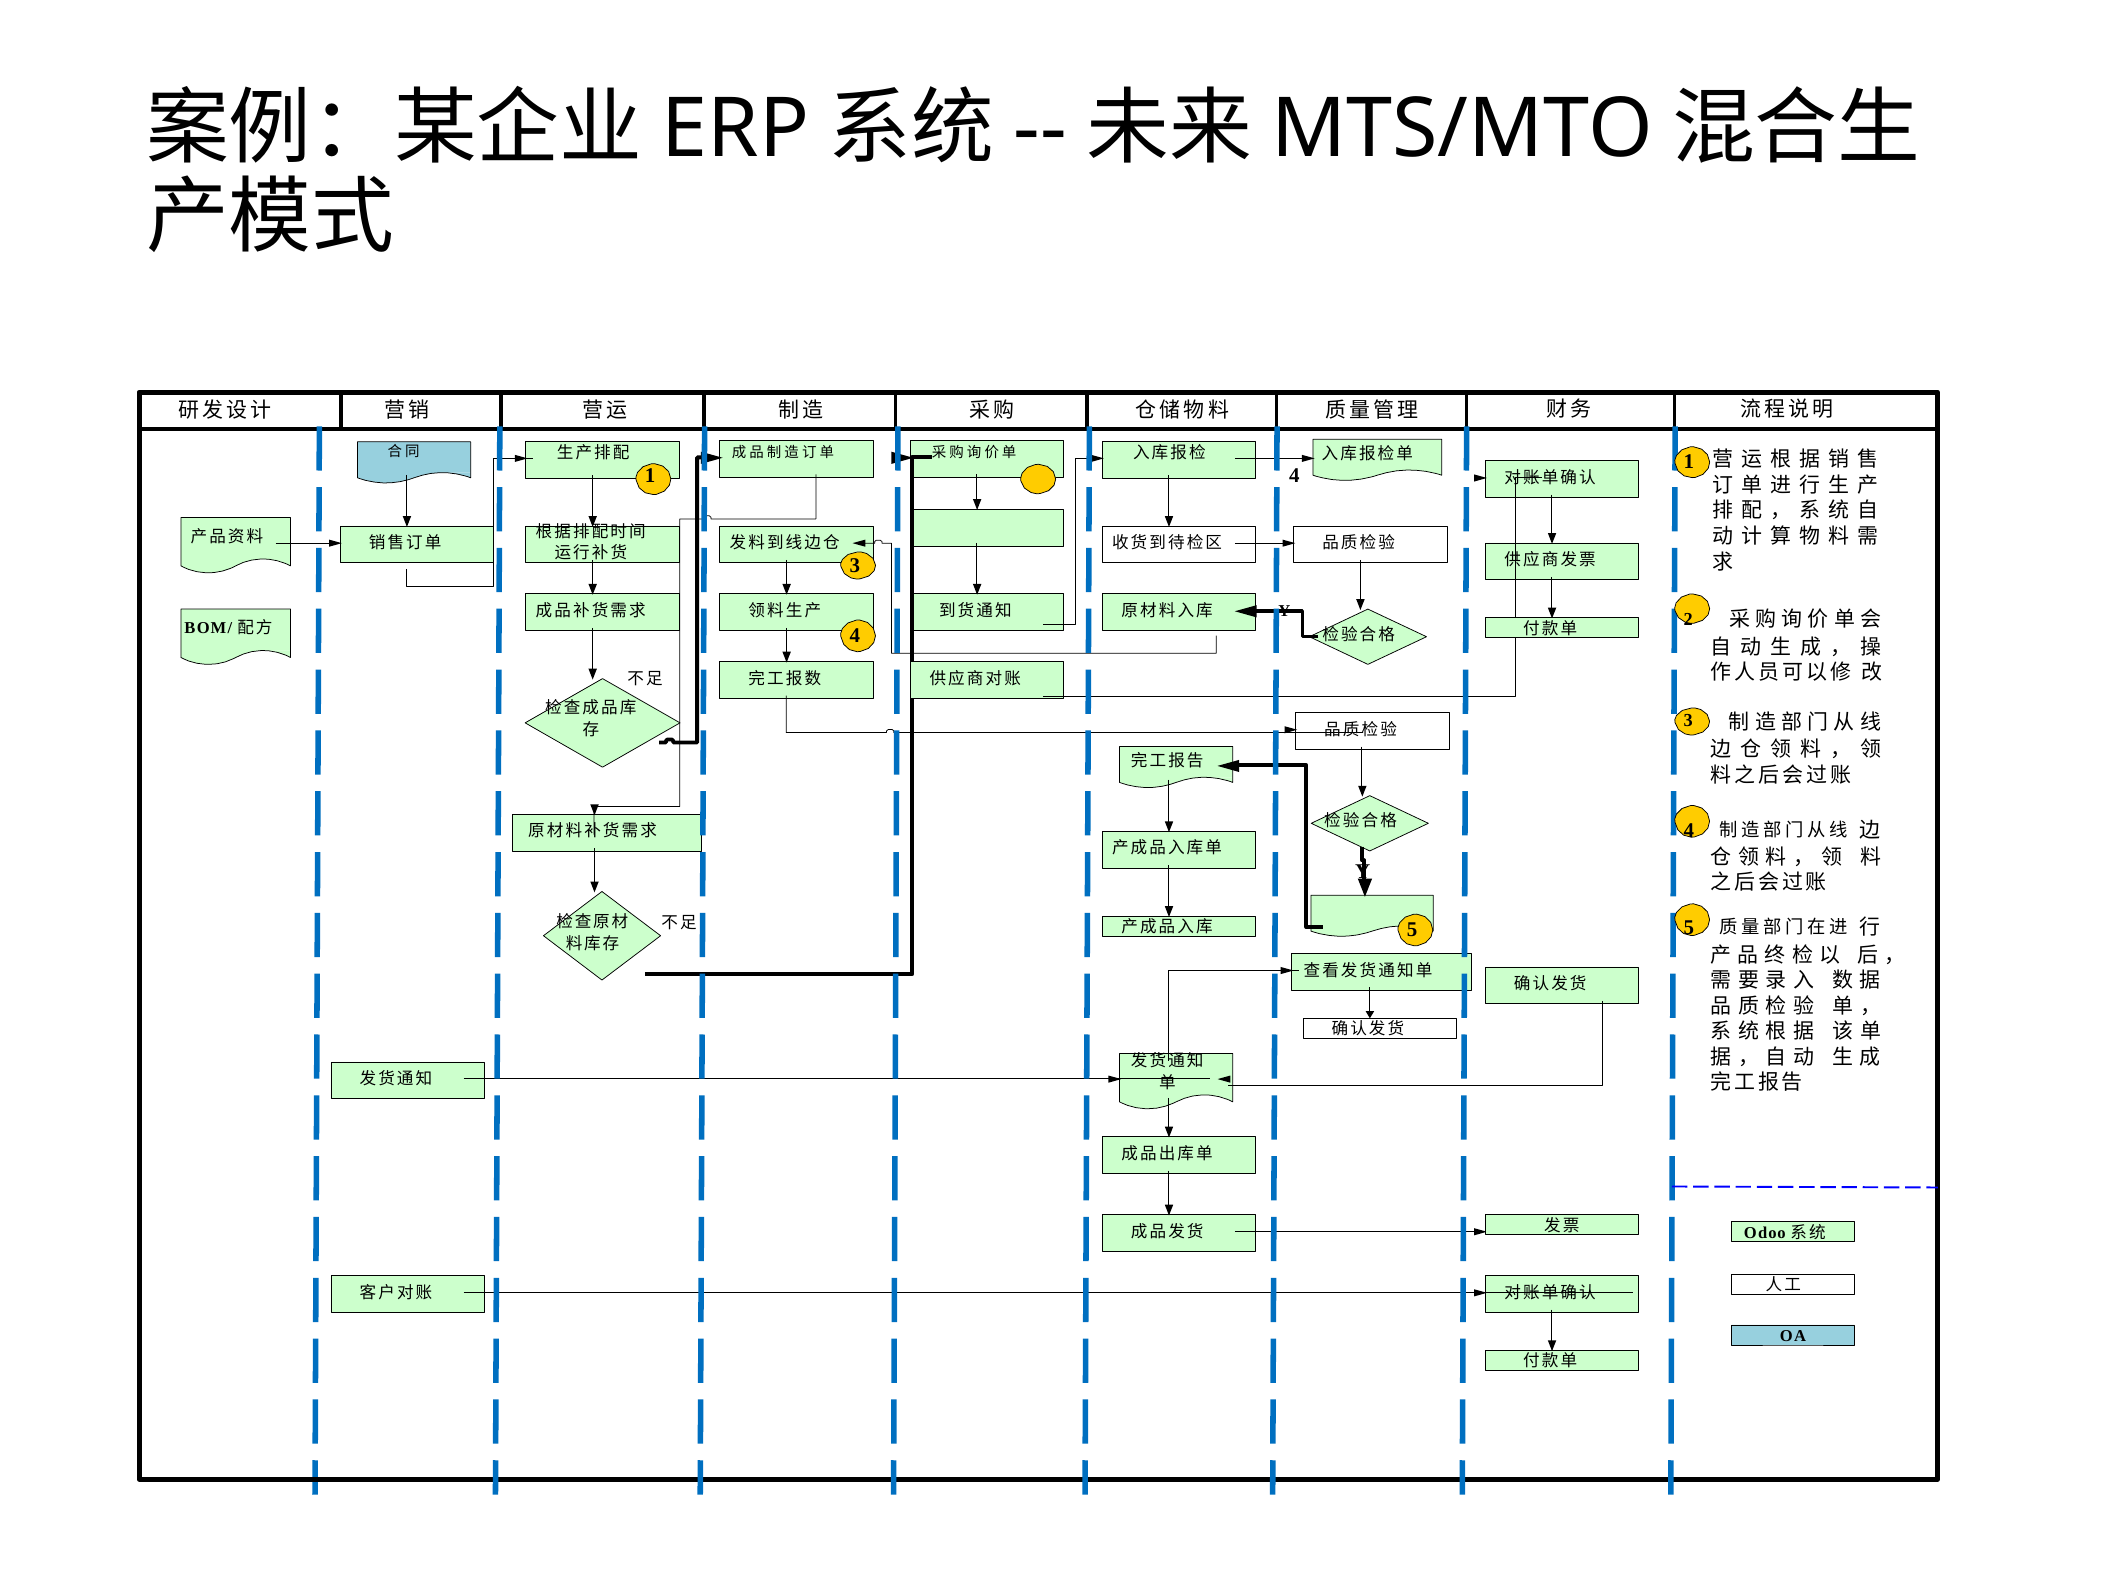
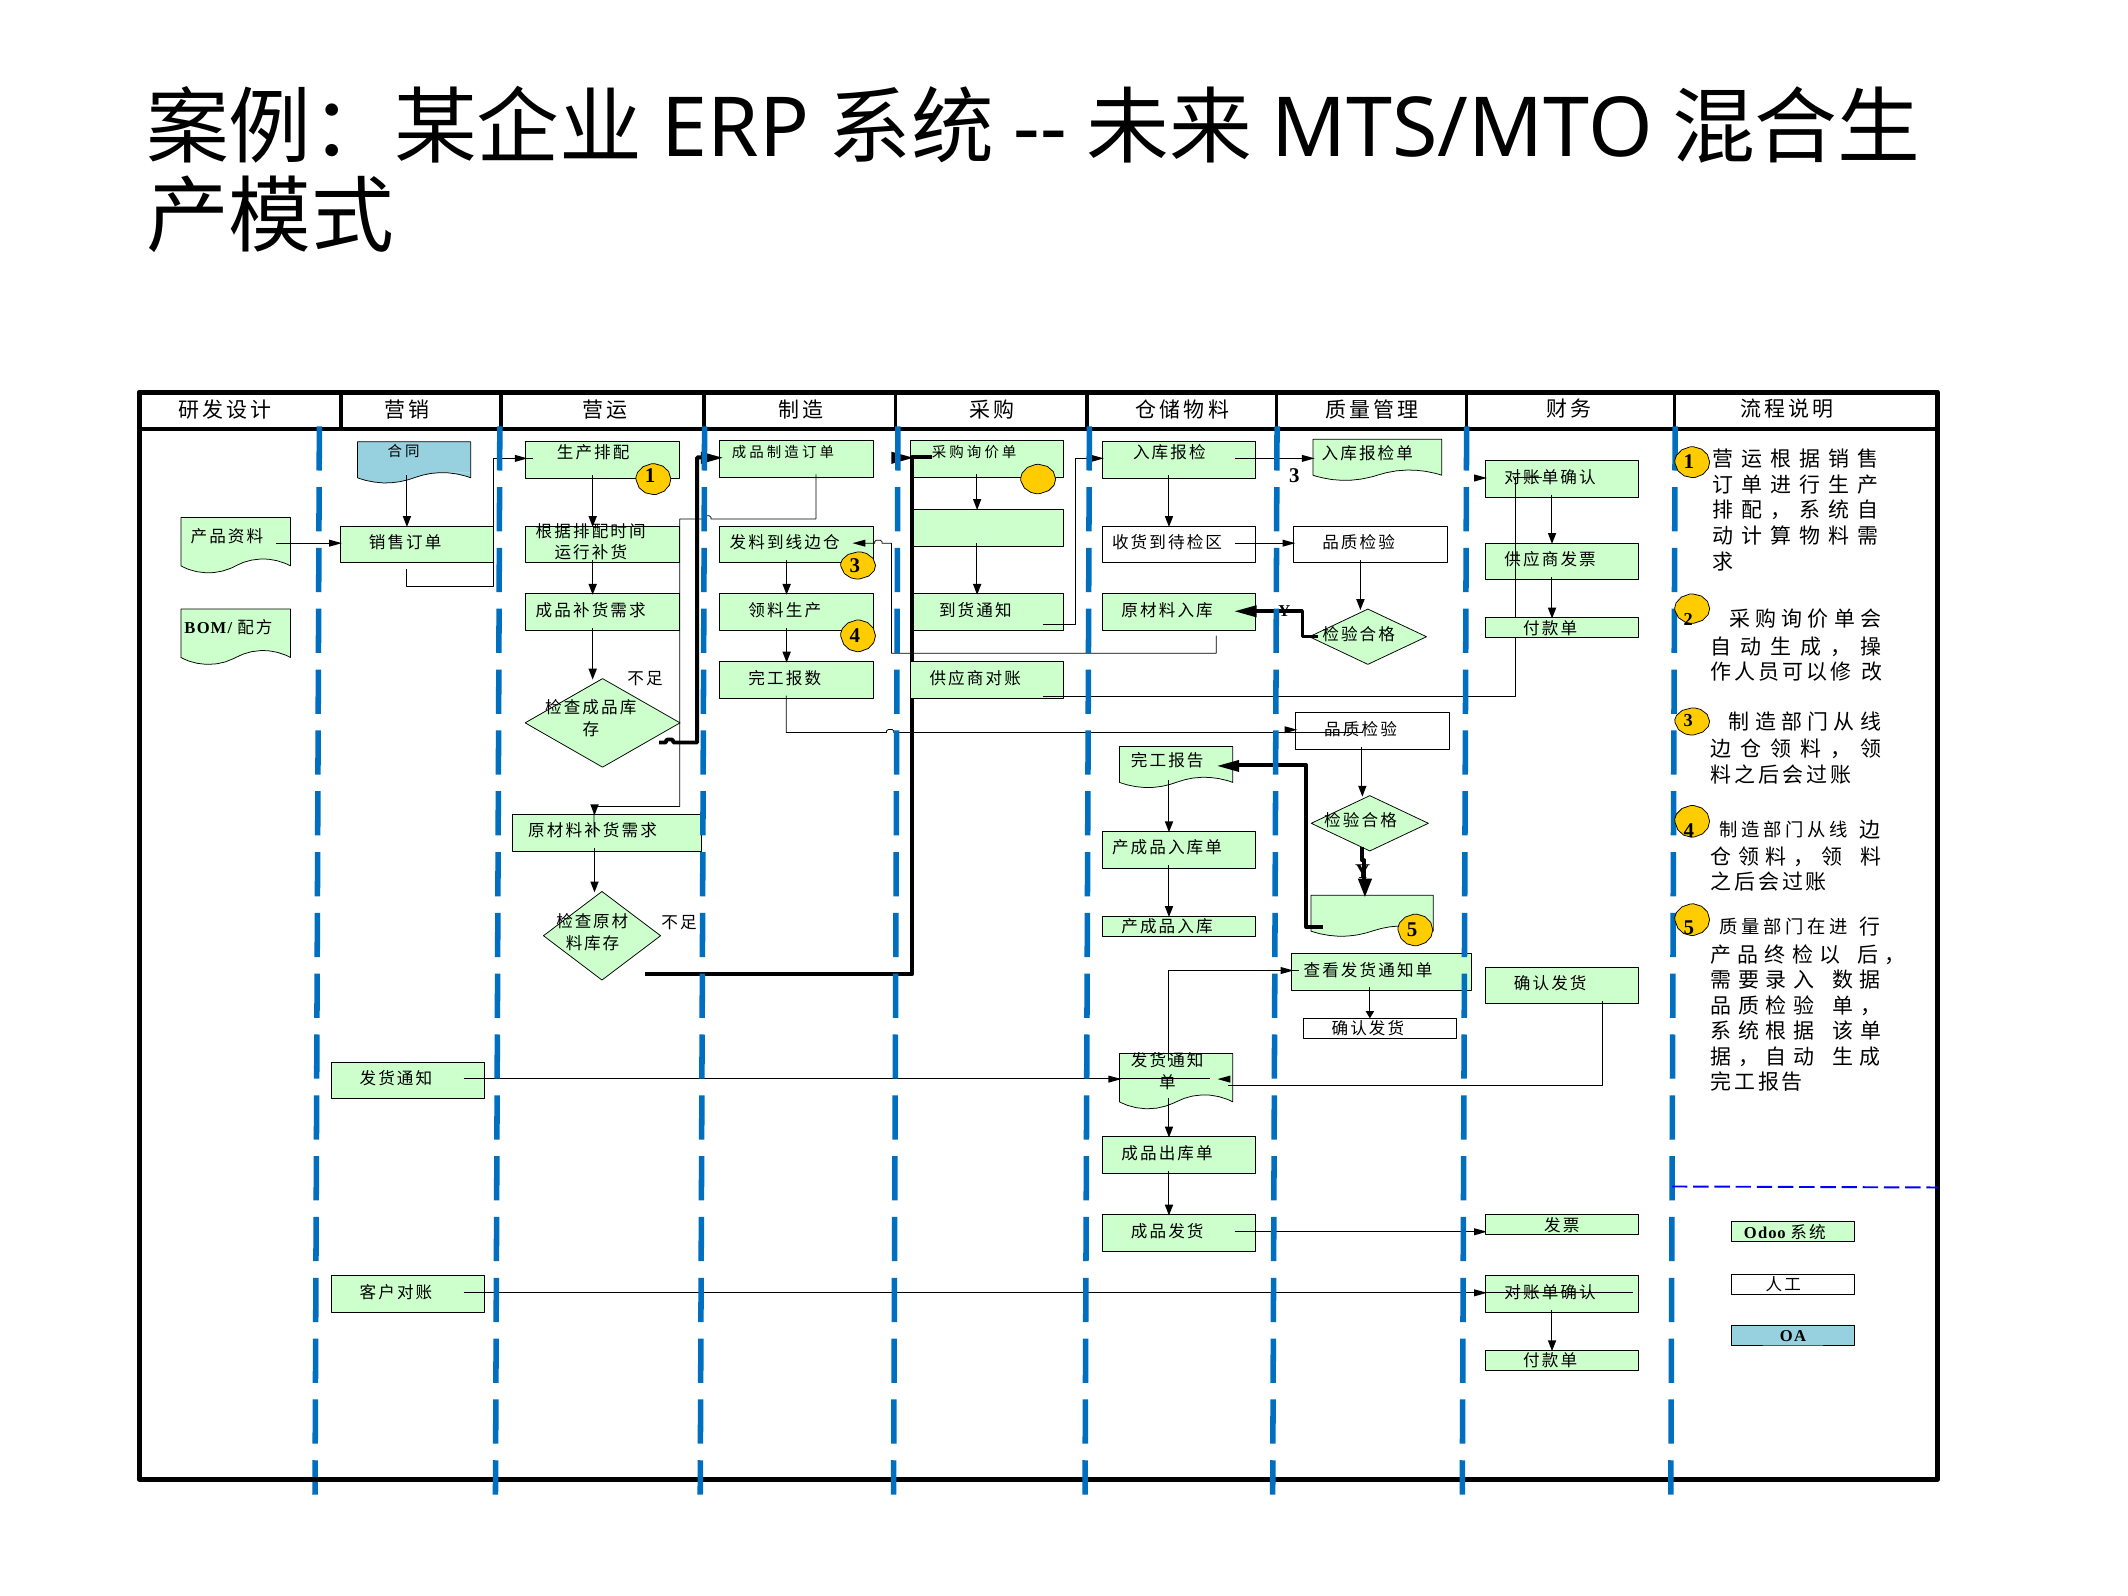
1 4: 4 -> 3 (1294, 475)
